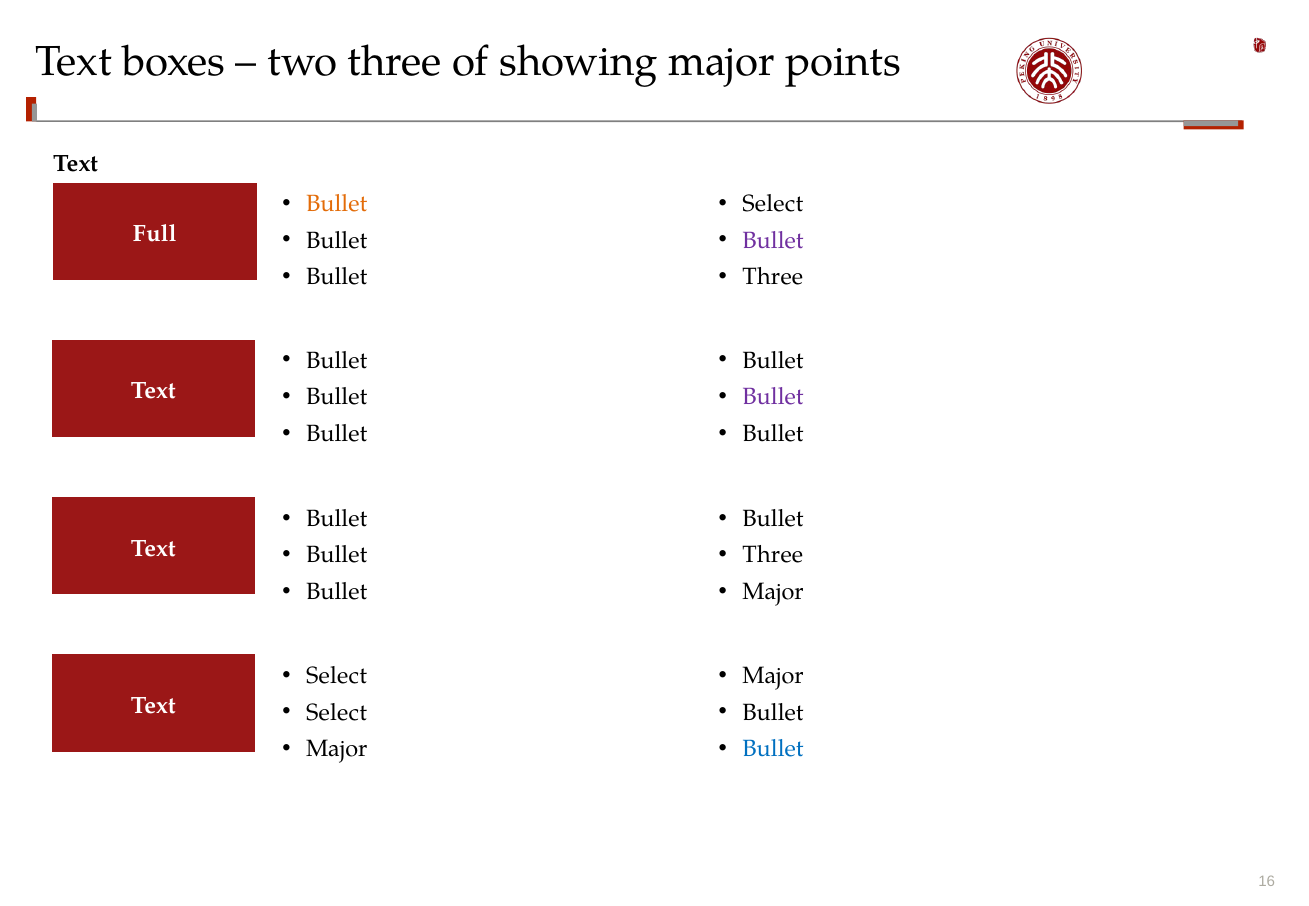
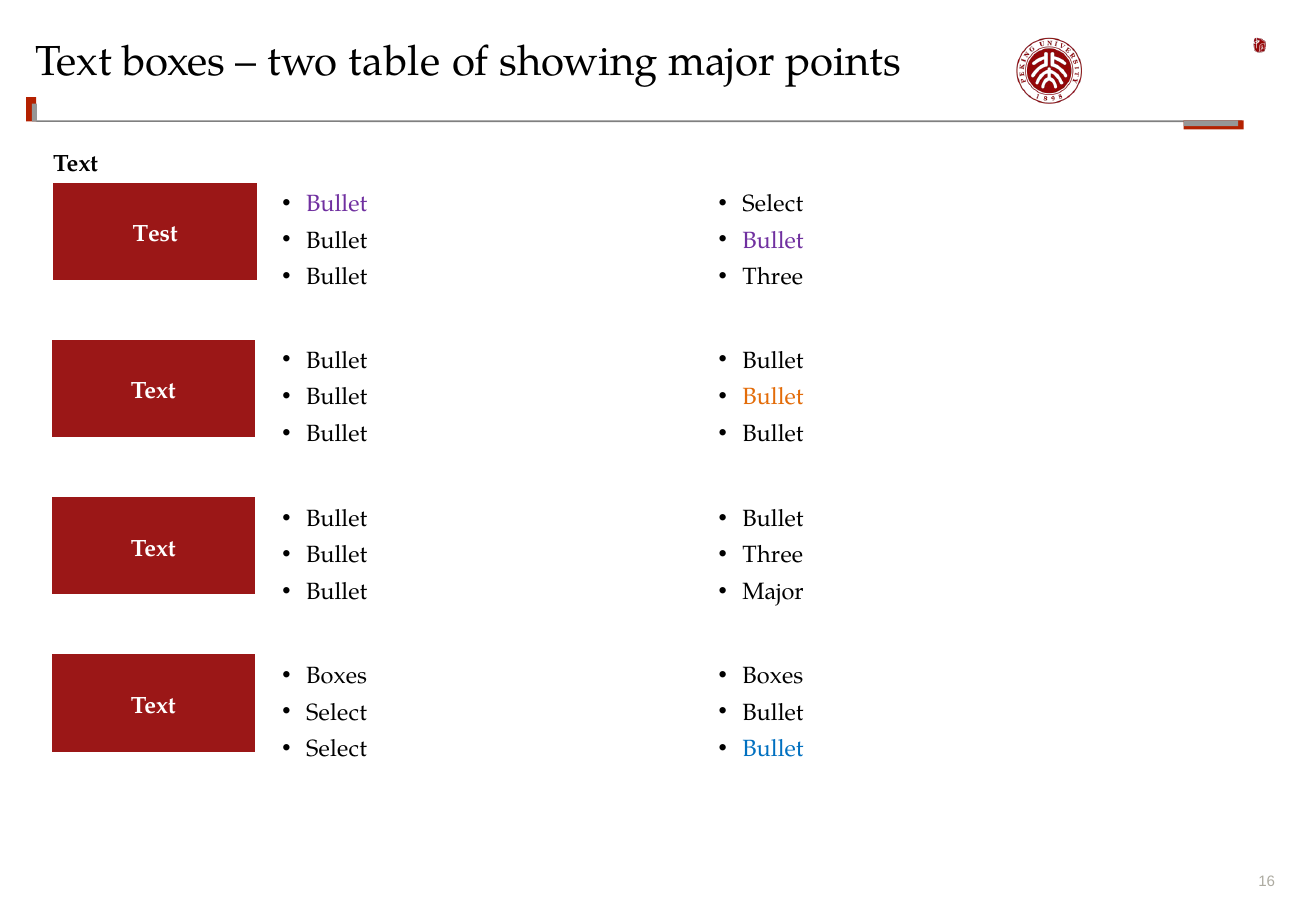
two three: three -> table (394, 62)
Bullet colour: orange -> purple (337, 204)
Full: Full -> Test (155, 234)
Bullet colour: purple -> orange (773, 397)
Select: Select -> Boxes (337, 676)
Major: Major -> Boxes (773, 676)
Major: Major -> Select (337, 749)
